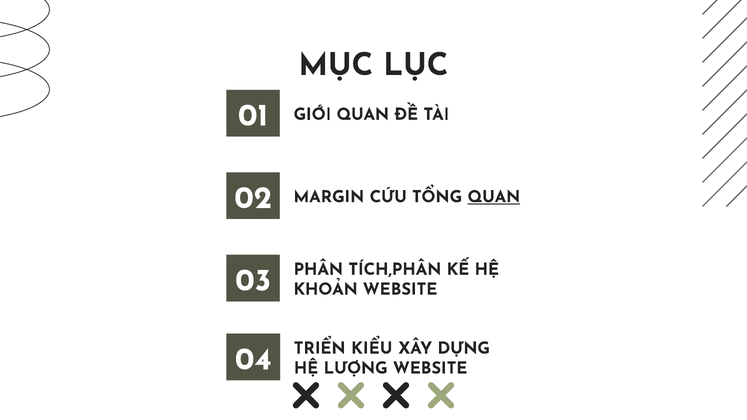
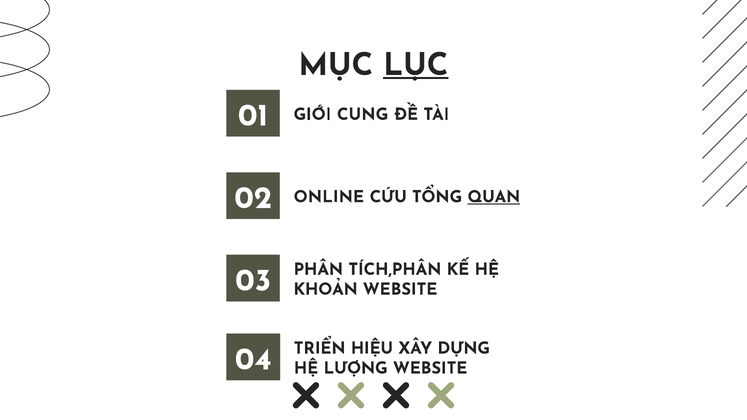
LỤC underline: none -> present (416, 65)
GIỚI QUAN: QUAN -> CUNG (363, 114)
MARGIN: MARGIN -> ONLINE (329, 197)
KIỂU: KIỂU -> HIỆU (372, 348)
